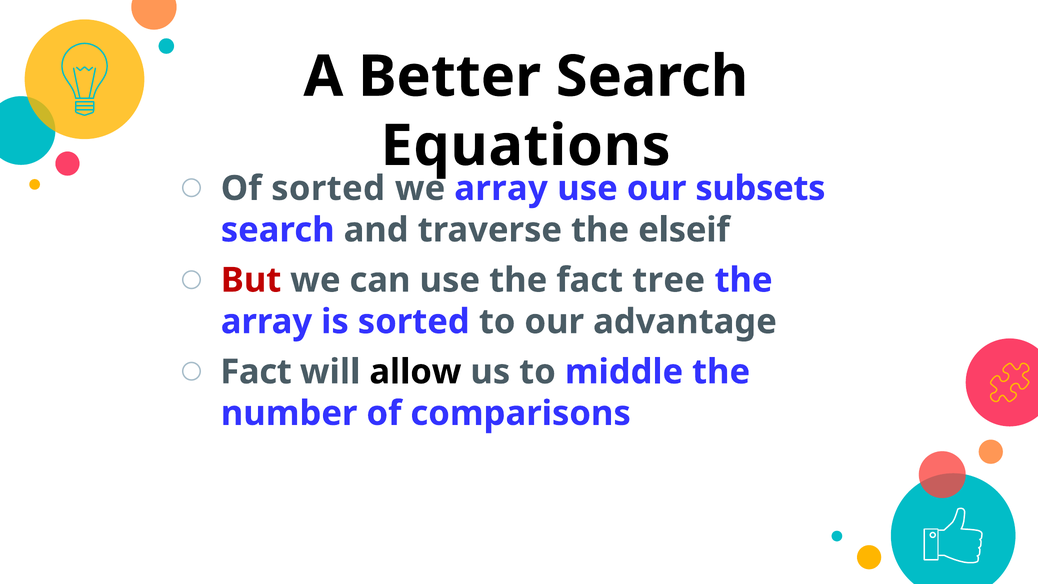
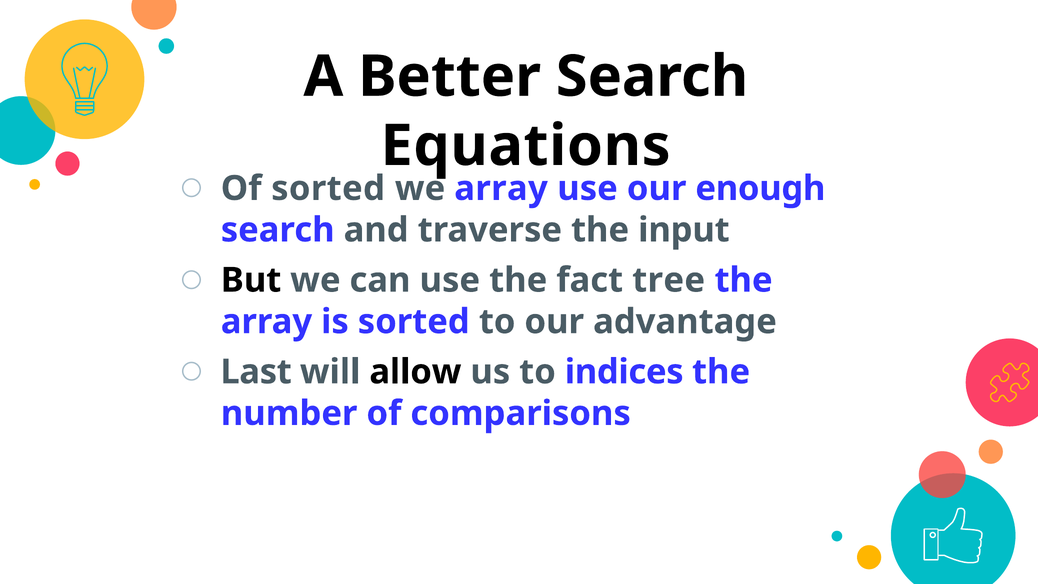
subsets: subsets -> enough (760, 188)
elseif: elseif -> input (684, 230)
But colour: red -> black (251, 280)
Fact: Fact -> Last (256, 372)
middle: middle -> indices (624, 372)
